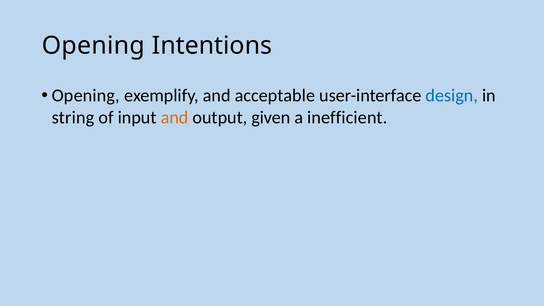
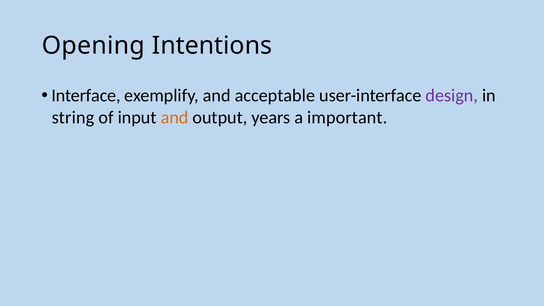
Opening: Opening -> Interface (86, 96)
design colour: blue -> purple (452, 96)
given: given -> years (271, 117)
inefficient: inefficient -> important (347, 117)
